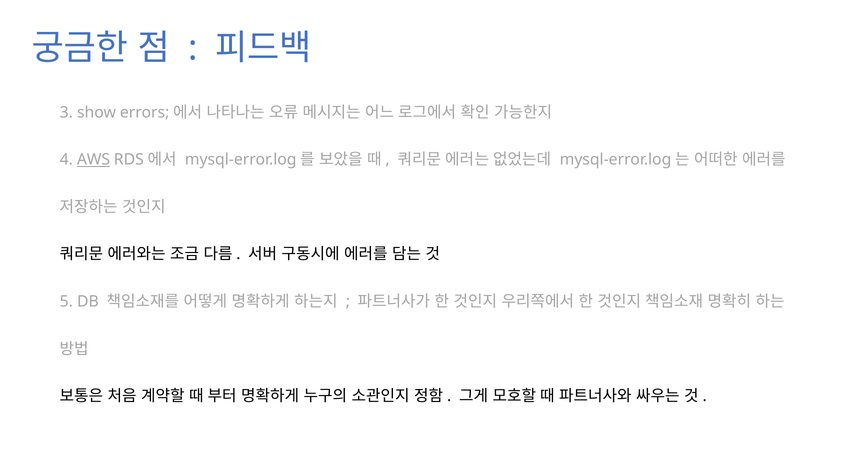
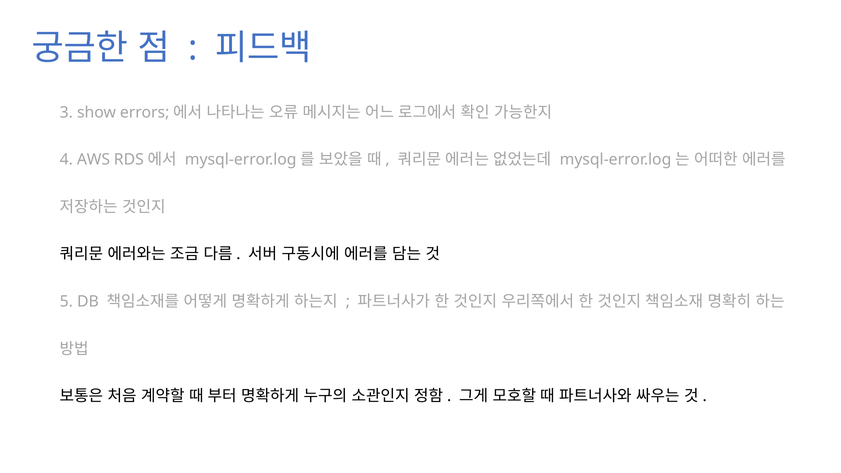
AWS underline: present -> none (93, 160)
